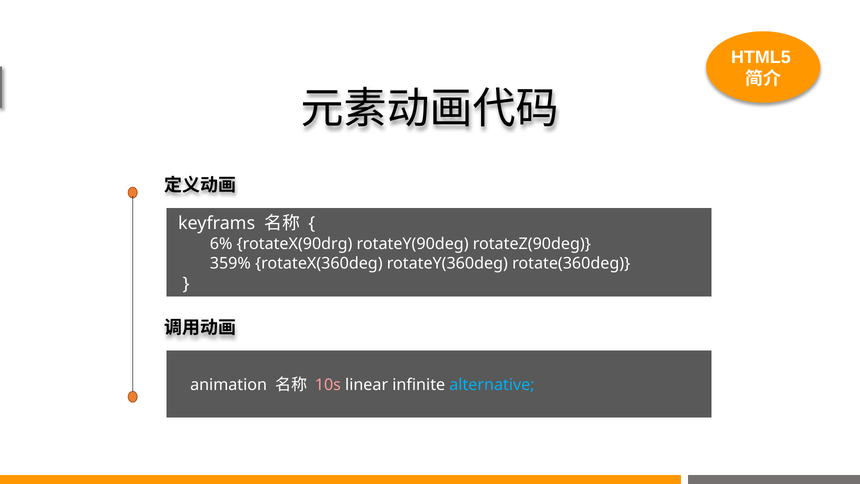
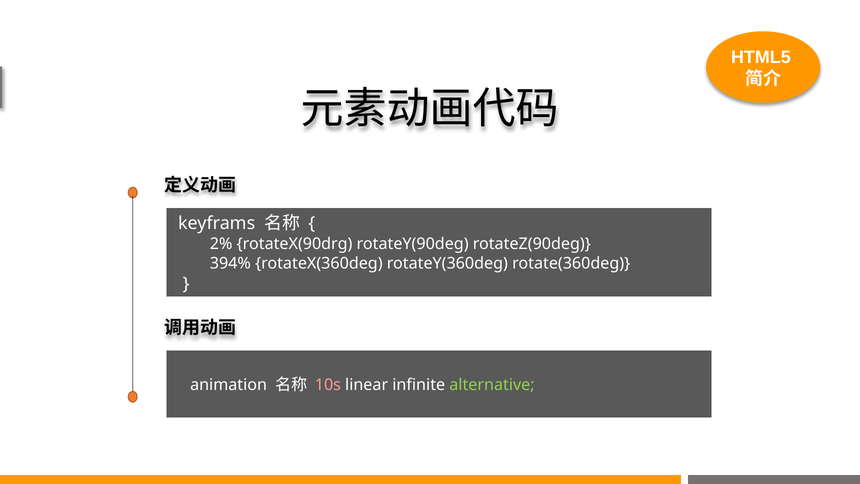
6%: 6% -> 2% (221, 244)
359%: 359% -> 394% (230, 263)
alternative colour: light blue -> light green (492, 385)
